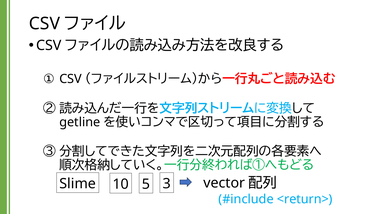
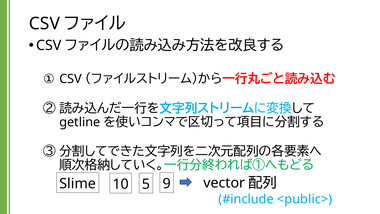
3: 3 -> 9 (167, 183)
<return>: <return> -> <public> (305, 199)
